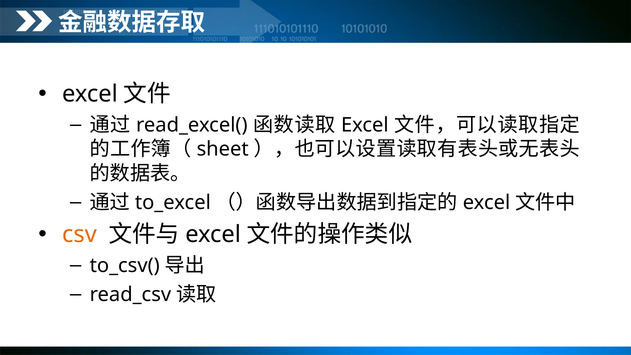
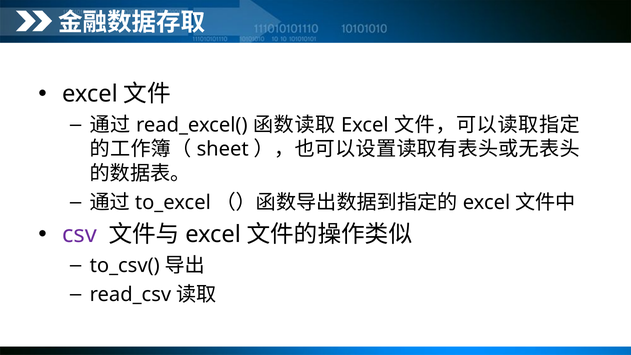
csv colour: orange -> purple (79, 235)
